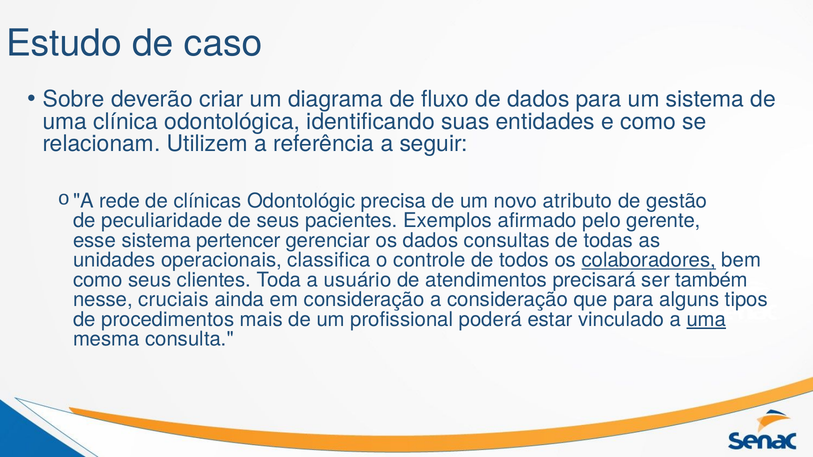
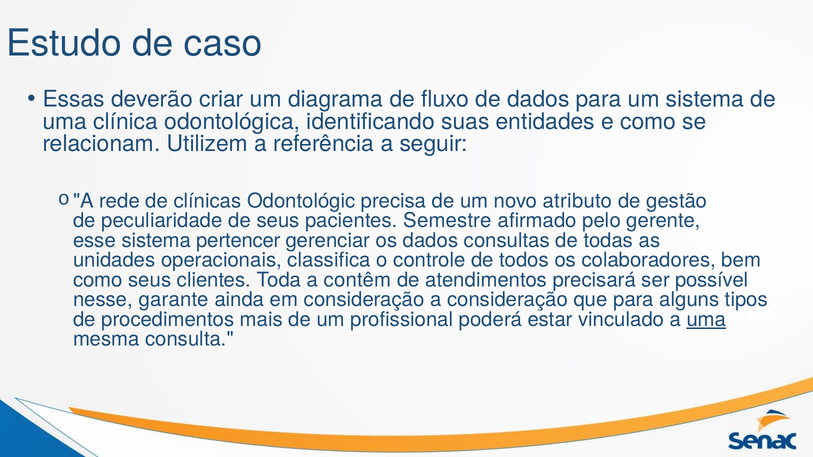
Sobre: Sobre -> Essas (74, 99)
Exemplos: Exemplos -> Semestre (448, 221)
colaboradores underline: present -> none (649, 260)
usuário: usuário -> contêm (358, 280)
também: também -> possível (712, 280)
cruciais: cruciais -> garante (174, 300)
